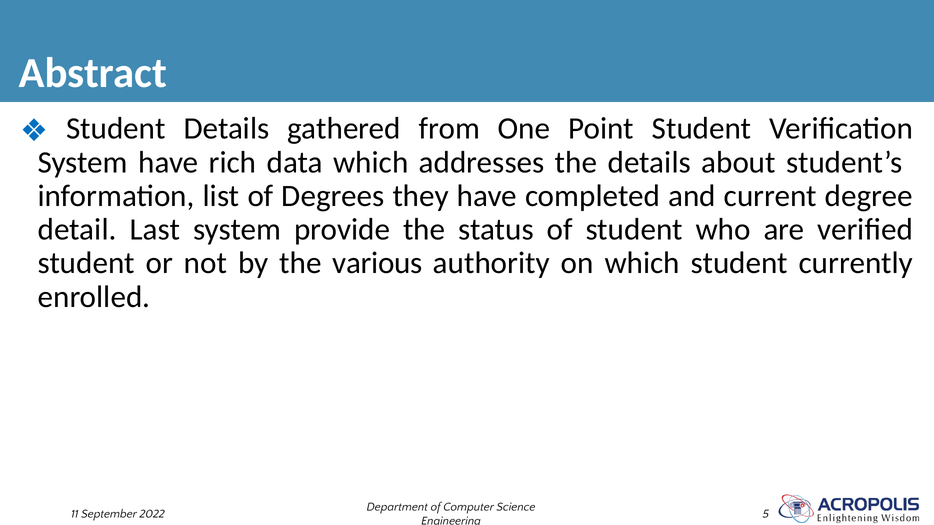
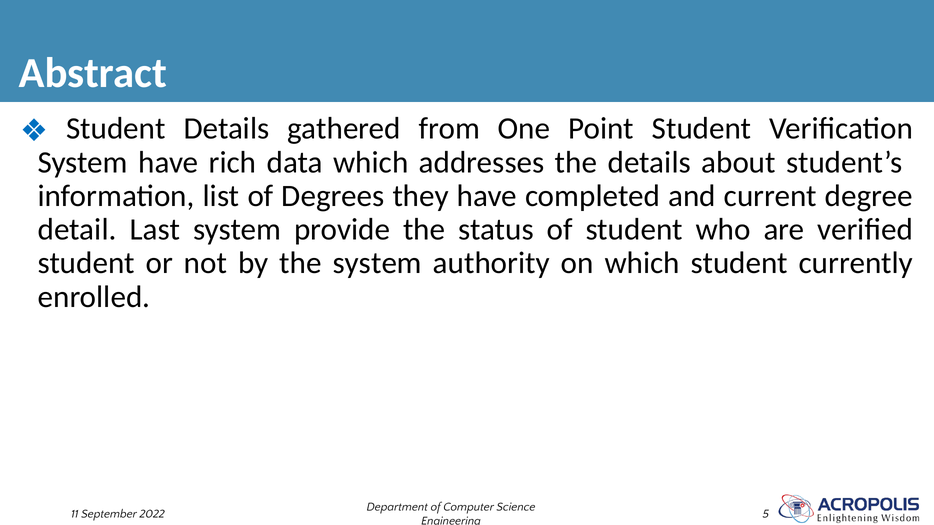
the various: various -> system (377, 263)
